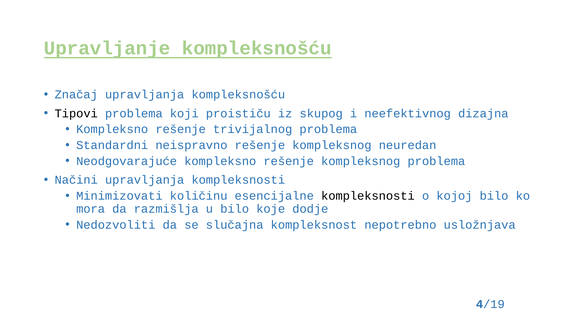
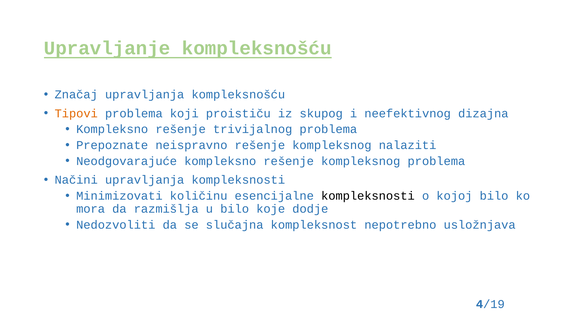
Tipovi colour: black -> orange (76, 114)
Standardni: Standardni -> Prepoznate (112, 145)
neuredan: neuredan -> nalaziti (408, 145)
